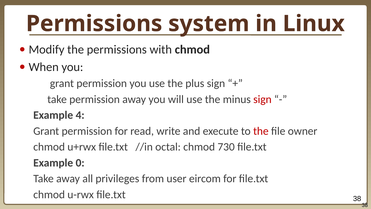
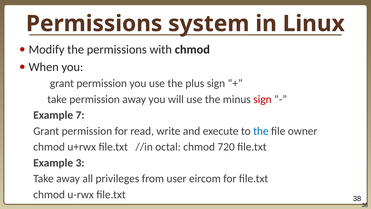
4: 4 -> 7 (80, 115)
the colour: red -> blue (261, 131)
730: 730 -> 720 (226, 147)
0: 0 -> 3 (80, 163)
